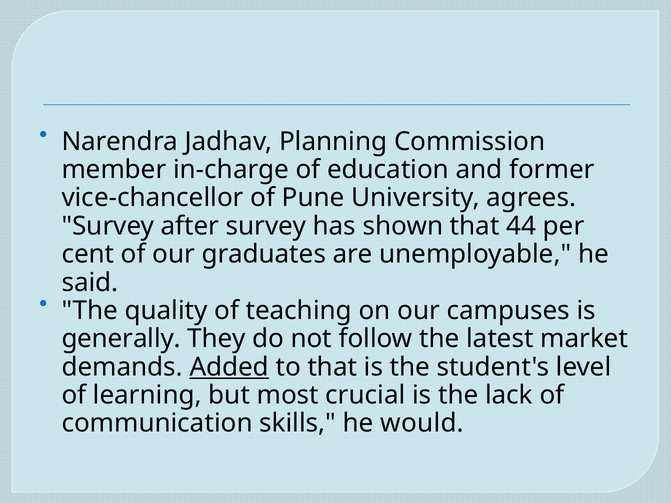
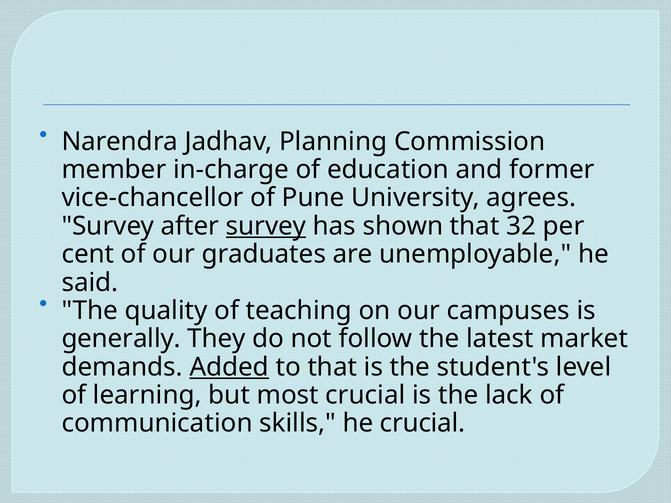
survey underline: none -> present (266, 226)
44: 44 -> 32 (521, 226)
he would: would -> crucial (422, 423)
